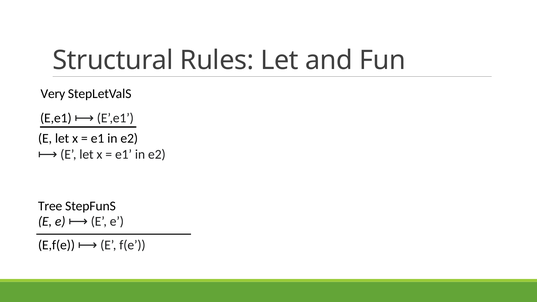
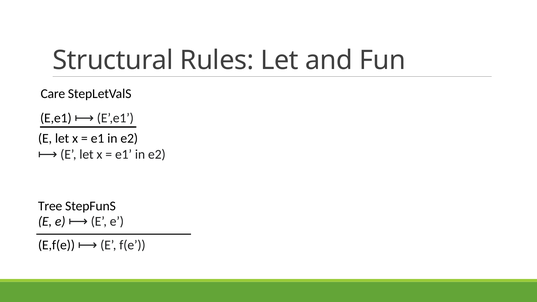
Very: Very -> Care (53, 94)
